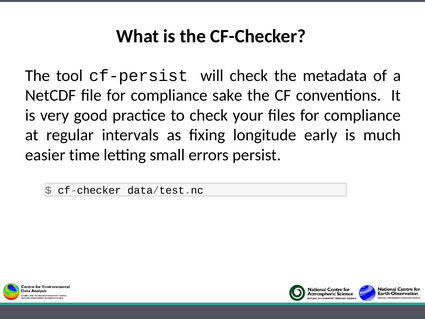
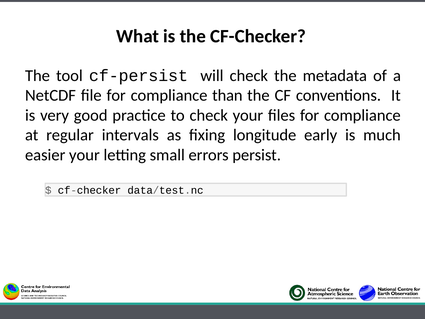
sake: sake -> than (227, 95)
easier time: time -> your (84, 155)
